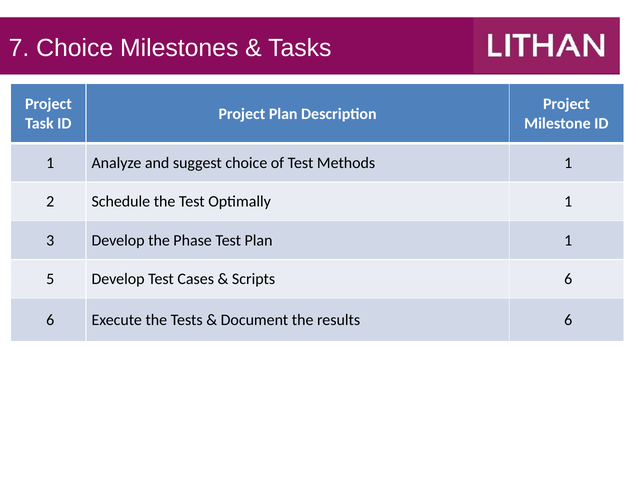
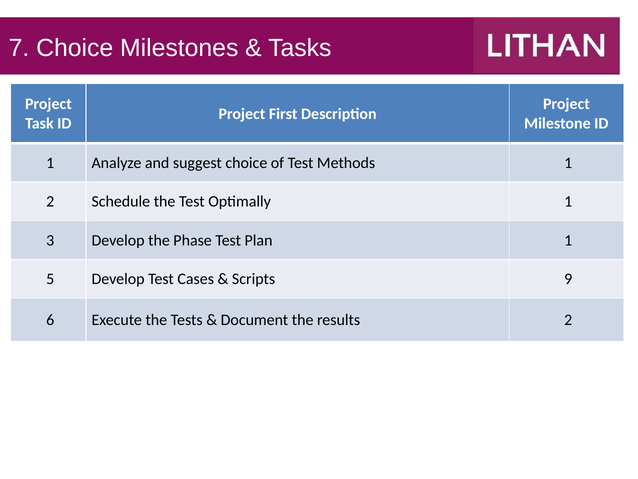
Project Plan: Plan -> First (283, 114)
Scripts 6: 6 -> 9 (568, 279)
results 6: 6 -> 2 (568, 320)
